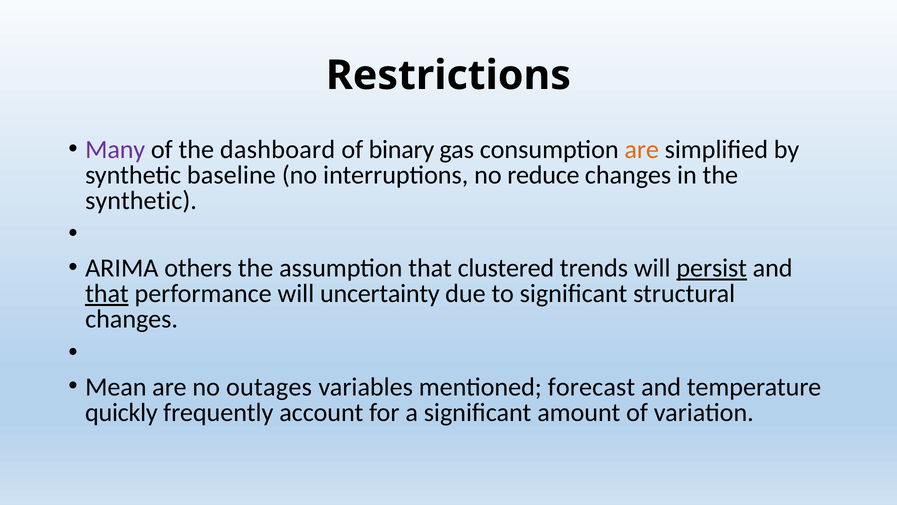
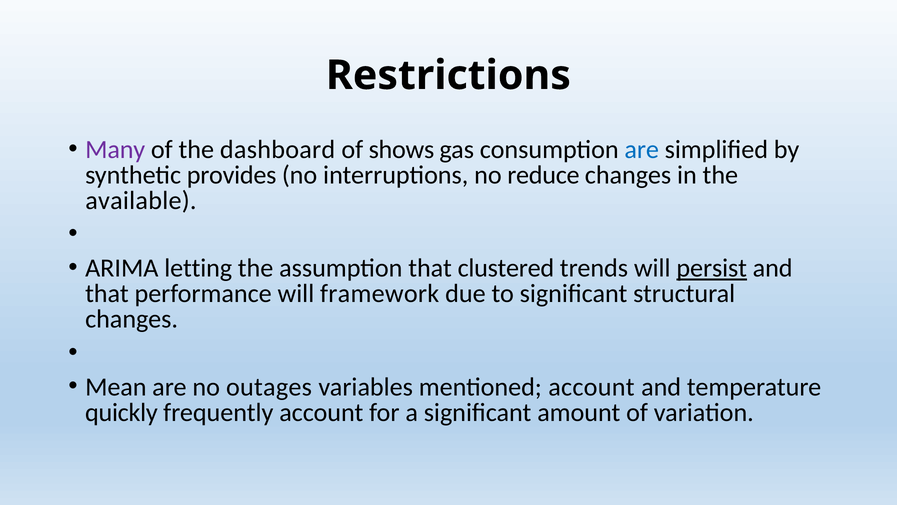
binary: binary -> shows (401, 149)
are colour: orange -> blue (642, 149)
baseline: baseline -> provides (232, 175)
synthetic: synthetic -> available (141, 200)
others: others -> letting (198, 268)
that underline: present -> none (107, 293)
uncertainty: uncertainty -> framework (380, 293)
mentioned forecast: forecast -> account (591, 387)
